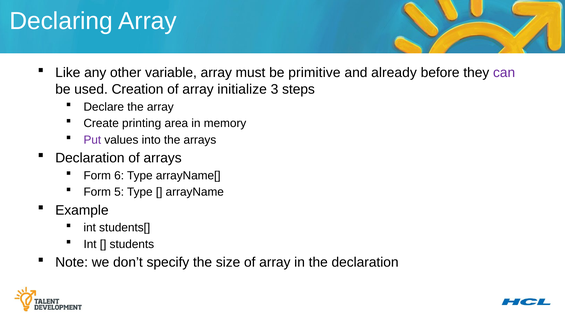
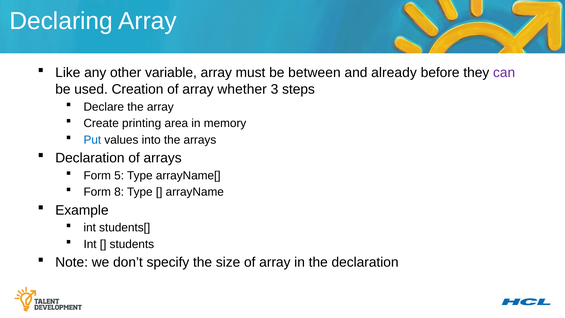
primitive: primitive -> between (314, 73)
initialize: initialize -> whether (242, 89)
Put colour: purple -> blue (92, 140)
6: 6 -> 5 (119, 175)
5: 5 -> 8 (119, 192)
